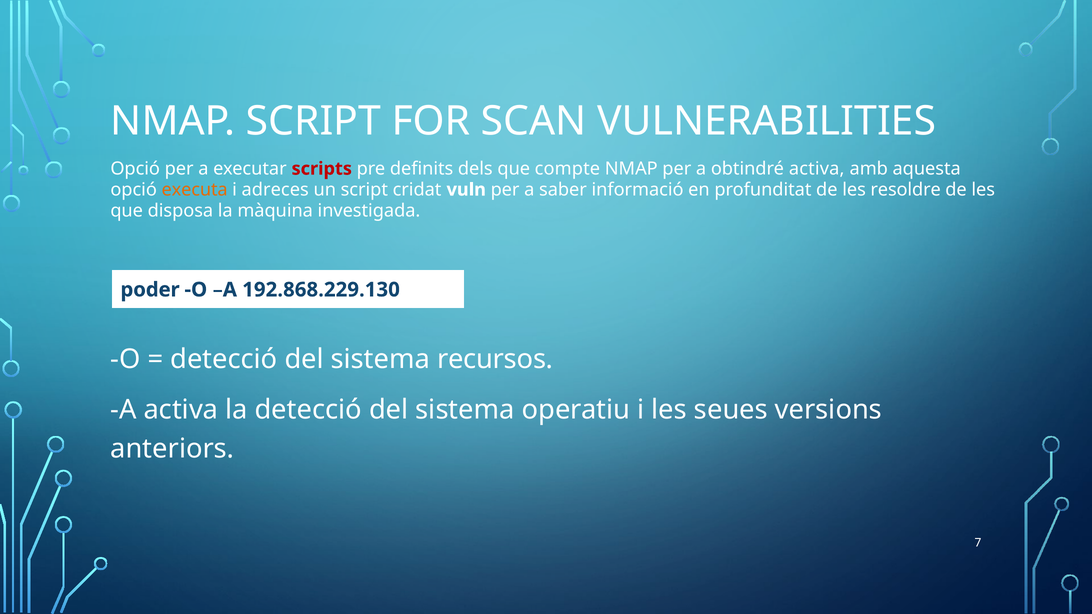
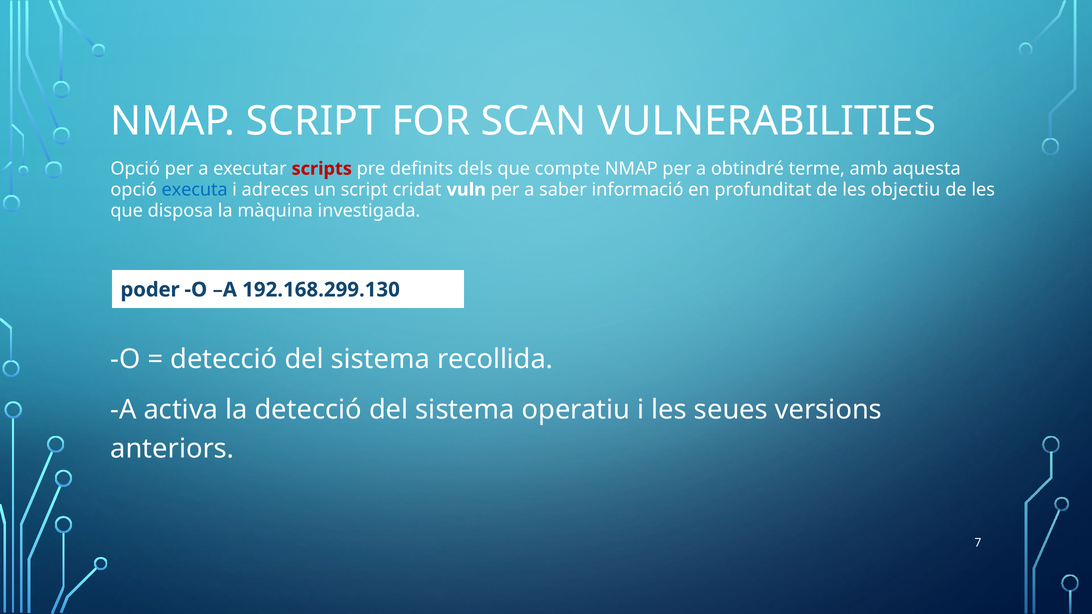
obtindré activa: activa -> terme (817, 169)
executa colour: orange -> blue (195, 190)
resoldre: resoldre -> objectiu (905, 190)
192.868.229.130: 192.868.229.130 -> 192.168.299.130 (321, 290)
recursos: recursos -> recollida (495, 359)
